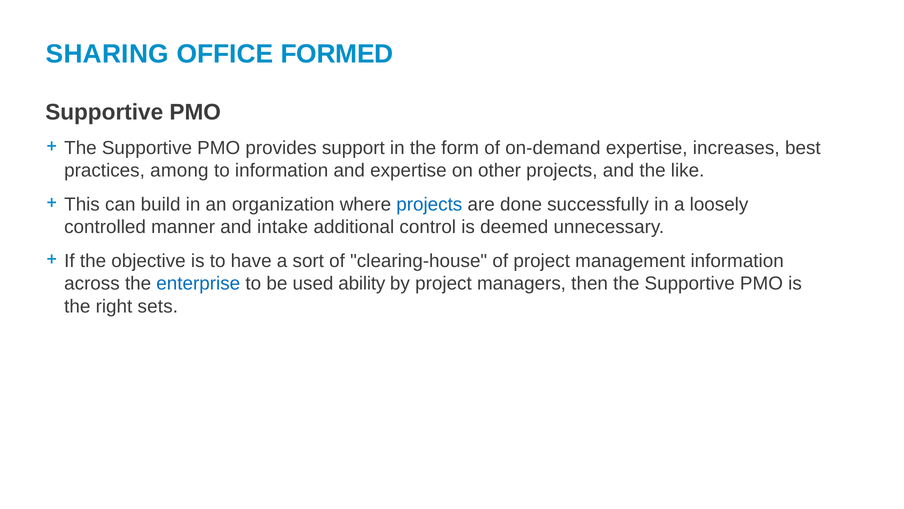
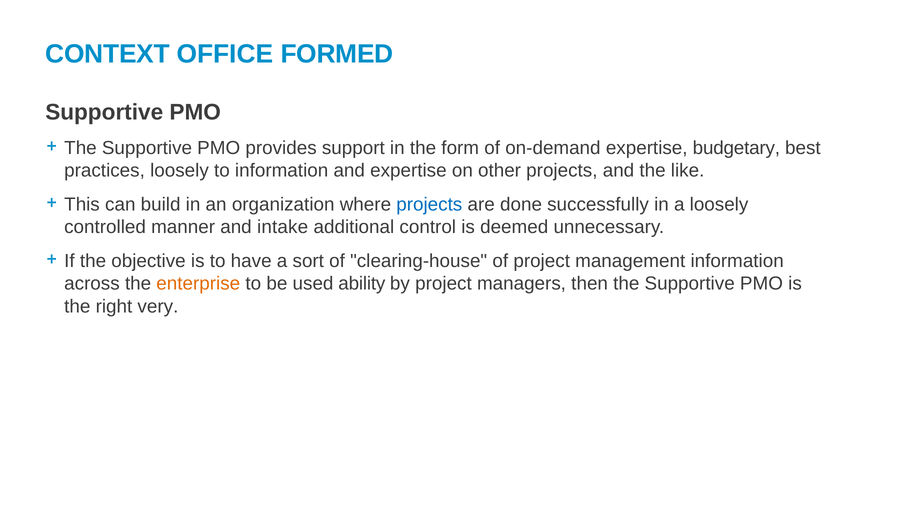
SHARING: SHARING -> CONTEXT (108, 54)
increases: increases -> budgetary (736, 148)
practices among: among -> loosely (179, 170)
enterprise colour: blue -> orange (198, 283)
sets: sets -> very (158, 306)
